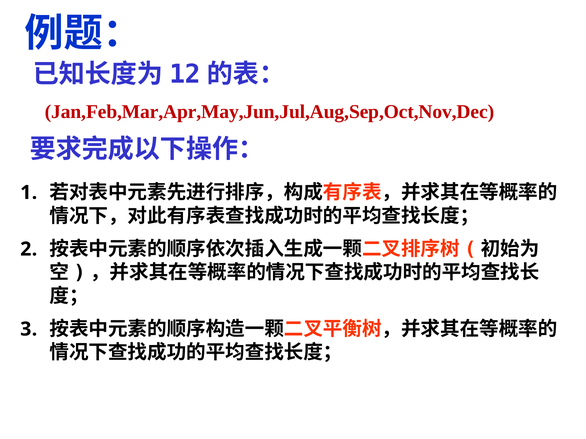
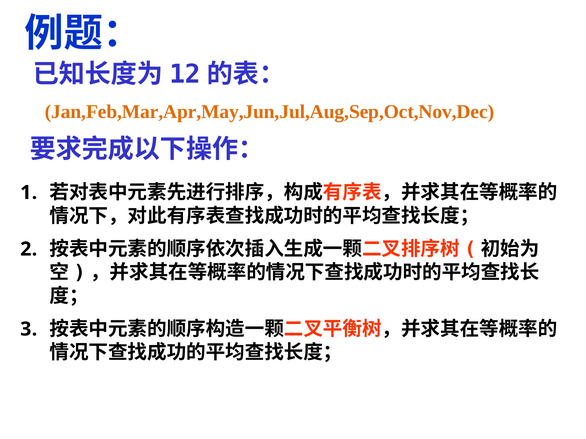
Jan,Feb,Mar,Apr,May,Jun,Jul,Aug,Sep,Oct,Nov,Dec colour: red -> orange (269, 112)
